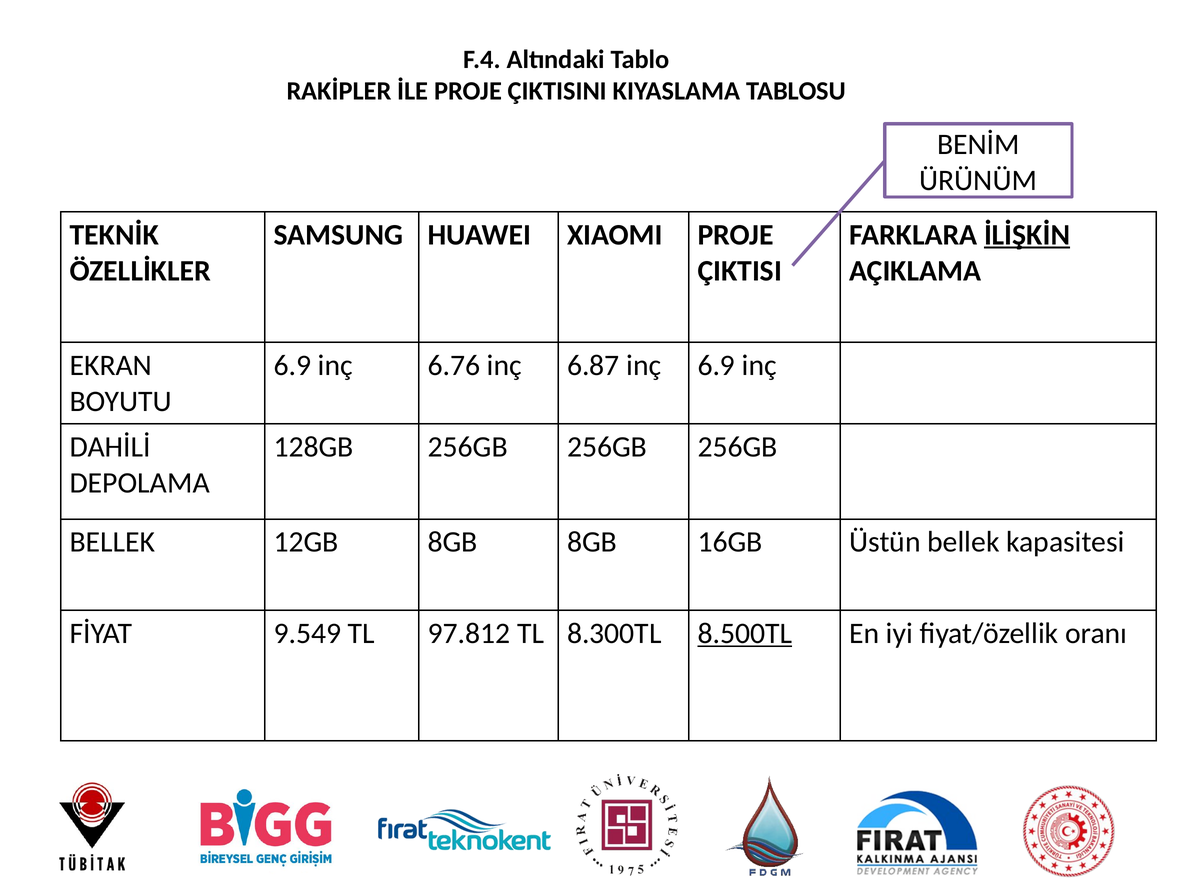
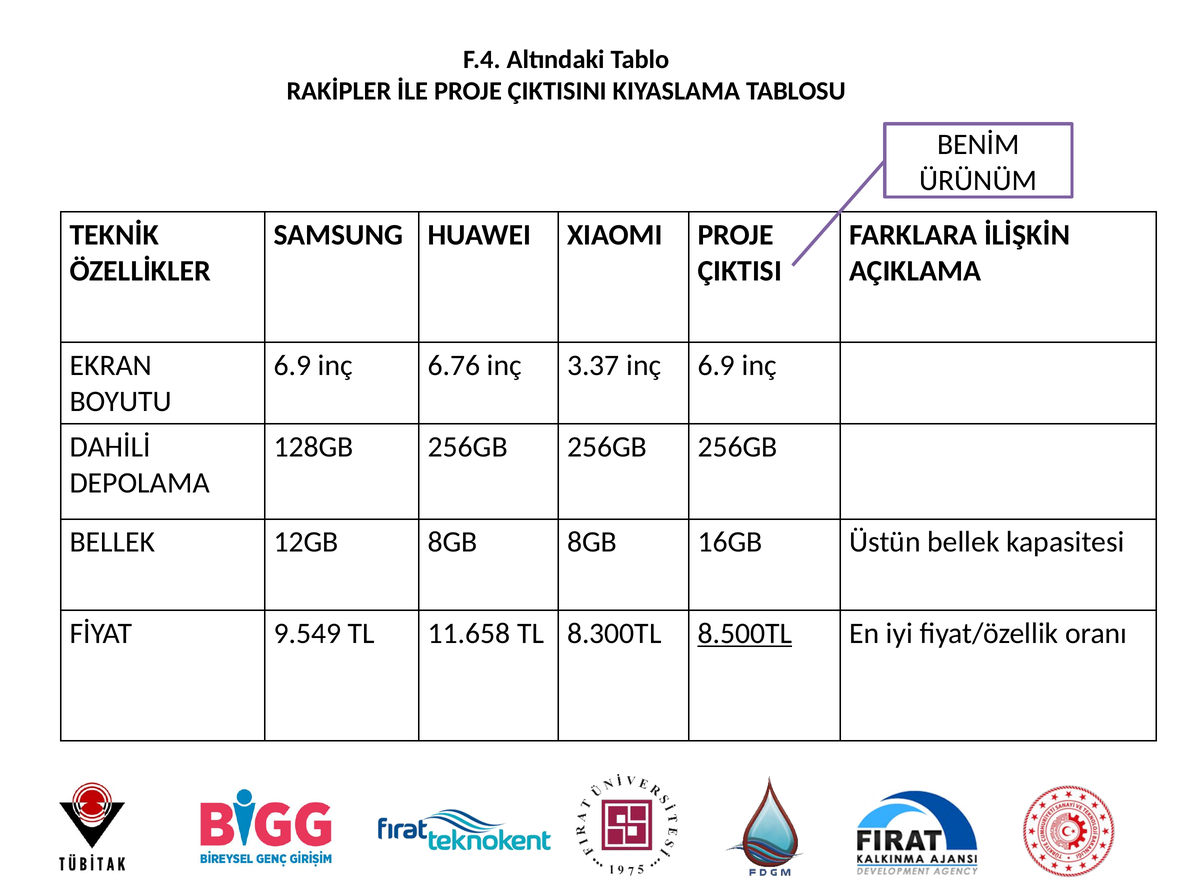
İLİŞKİN underline: present -> none (1027, 235)
6.87: 6.87 -> 3.37 (593, 365)
97.812: 97.812 -> 11.658 (469, 633)
